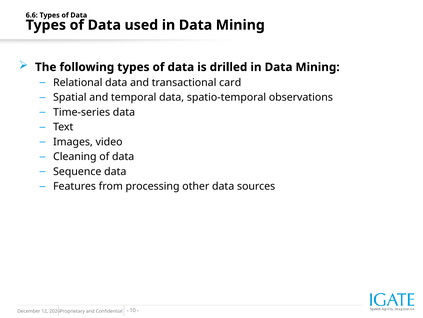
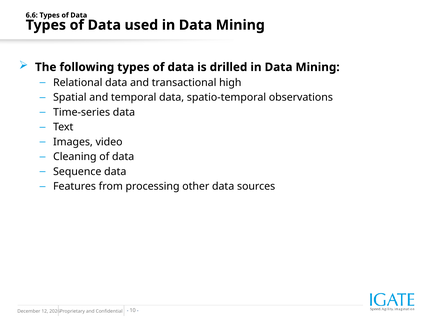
card: card -> high (230, 82)
